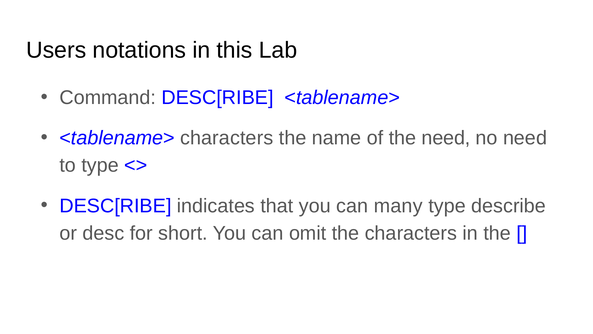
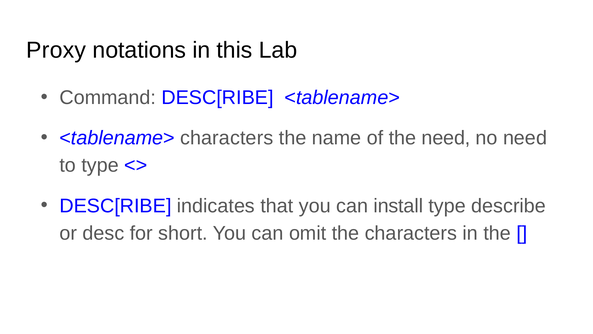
Users: Users -> Proxy (56, 50)
many: many -> install (398, 206)
